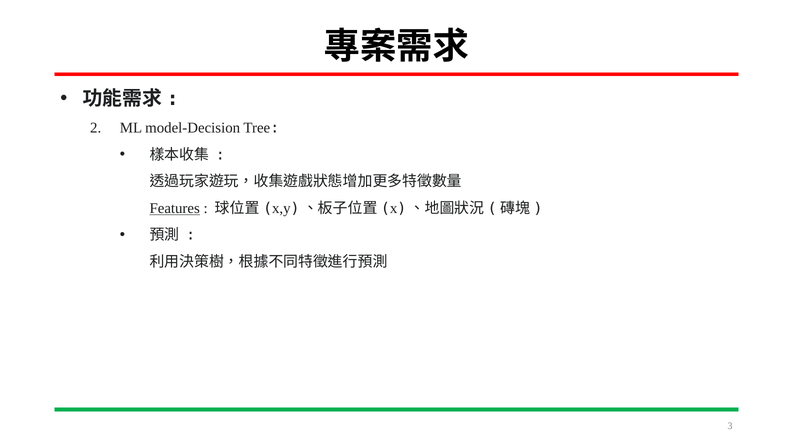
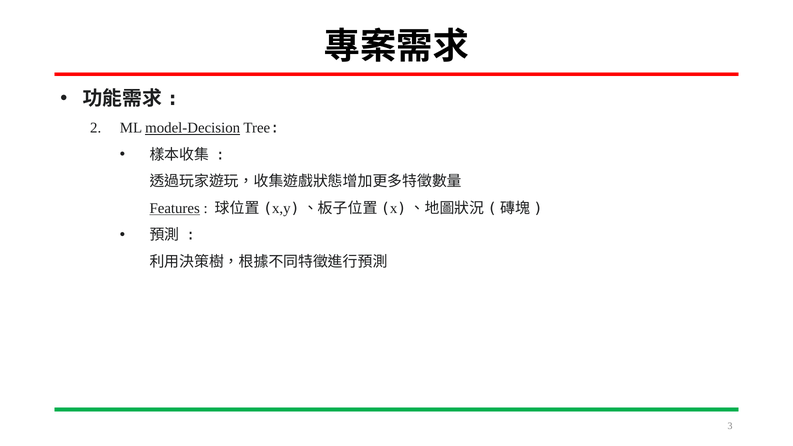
model-Decision underline: none -> present (193, 128)
